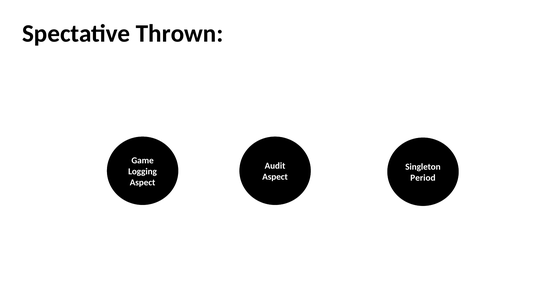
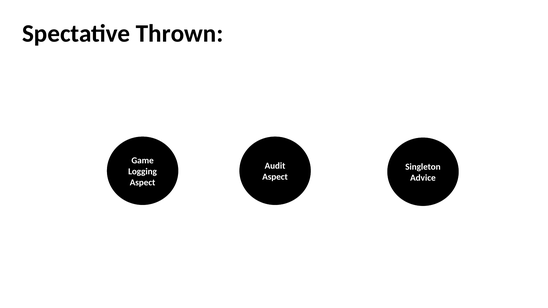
Period: Period -> Advice (423, 178)
